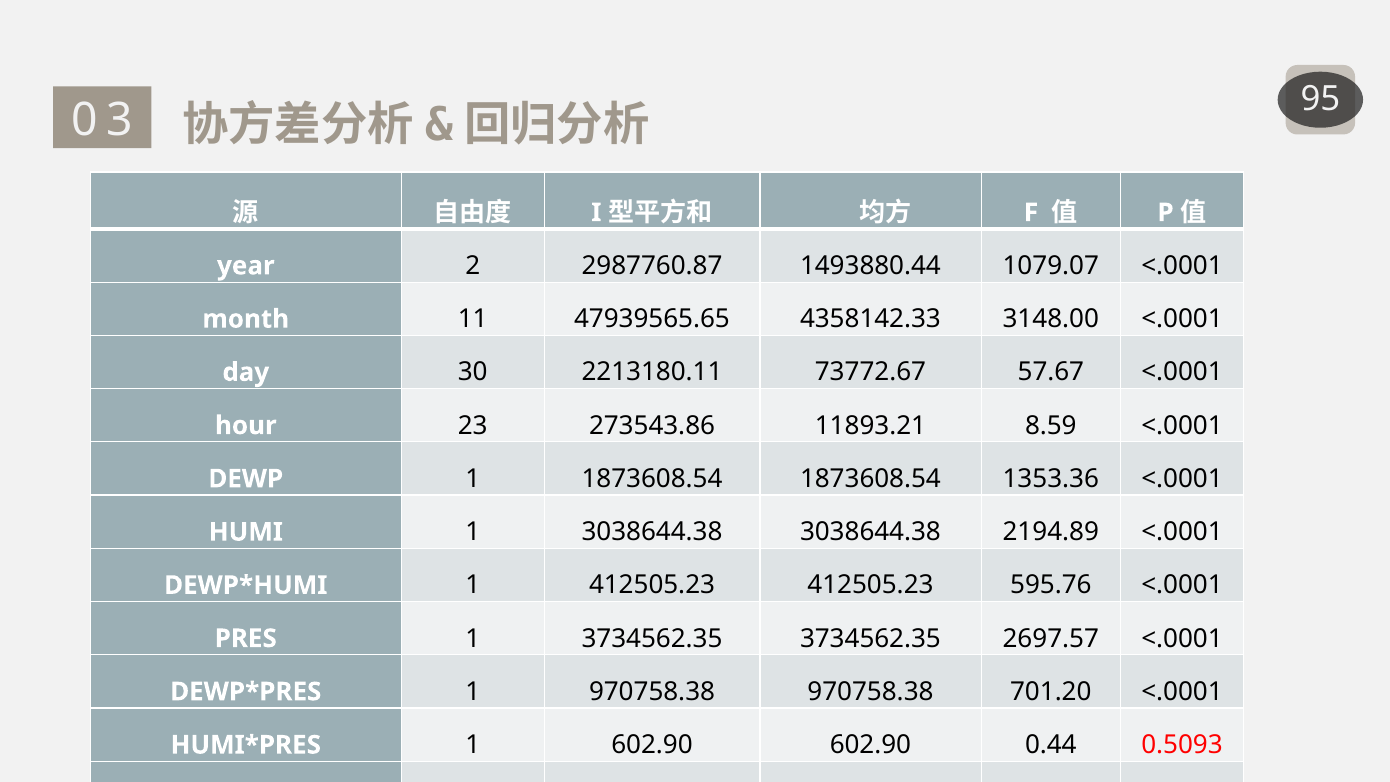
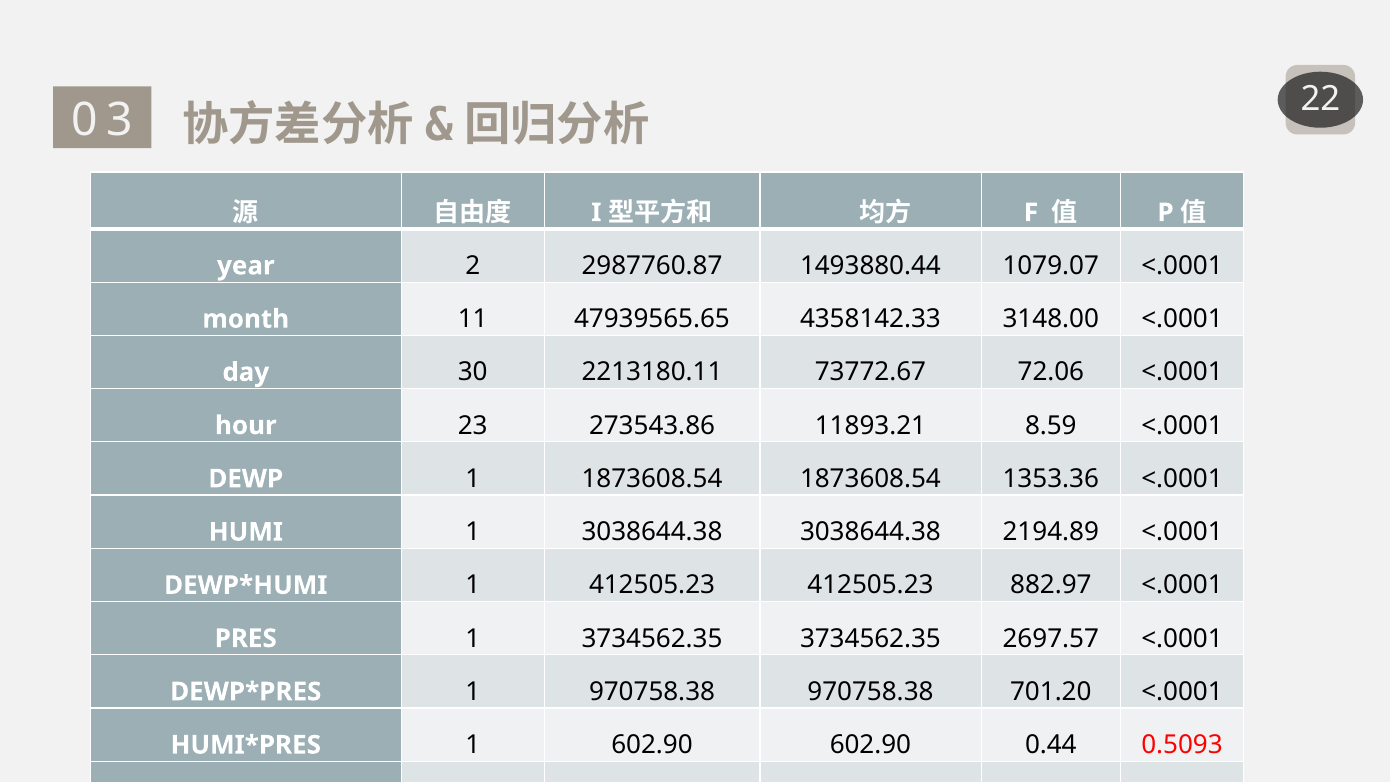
95: 95 -> 22 (1320, 99)
57.67: 57.67 -> 72.06 (1051, 372)
595.76: 595.76 -> 882.97 (1051, 585)
